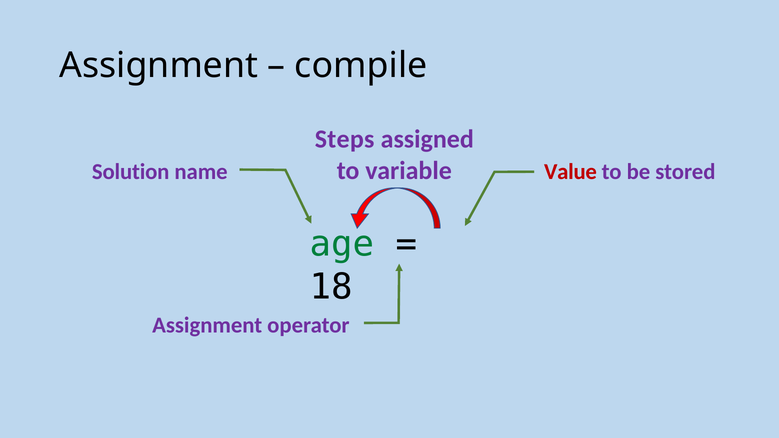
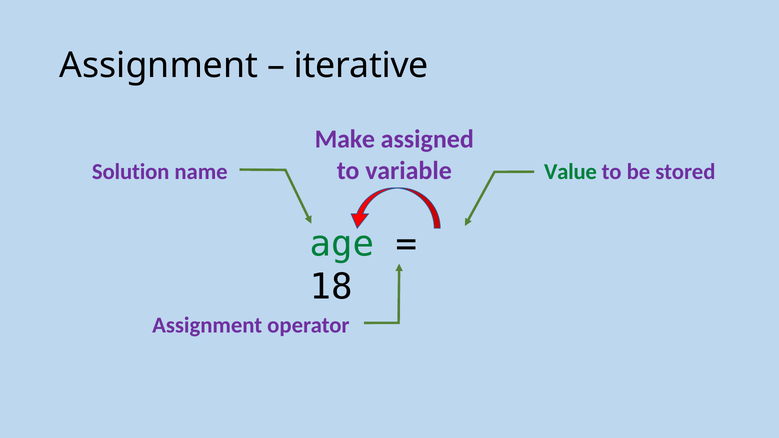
compile: compile -> iterative (361, 65)
Steps: Steps -> Make (345, 139)
Value colour: red -> green (570, 172)
